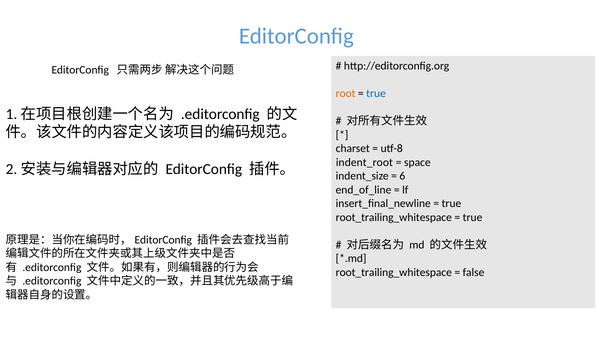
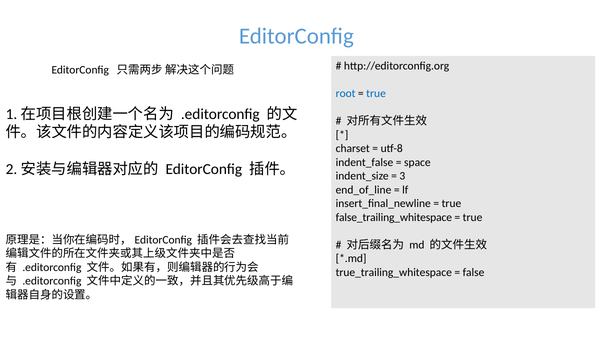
root colour: orange -> blue (346, 94)
indent_root: indent_root -> indent_false (364, 162)
6: 6 -> 3 (402, 176)
root_trailing_whitespace: root_trailing_whitespace -> false_trailing_whitespace (394, 217)
root_trailing_whitespace: root_trailing_whitespace -> true_trailing_whitespace (394, 273)
